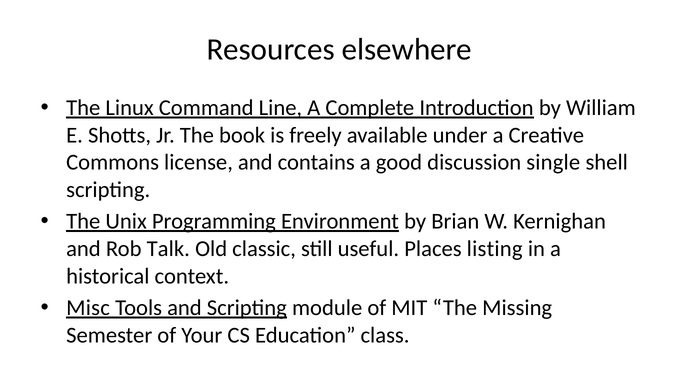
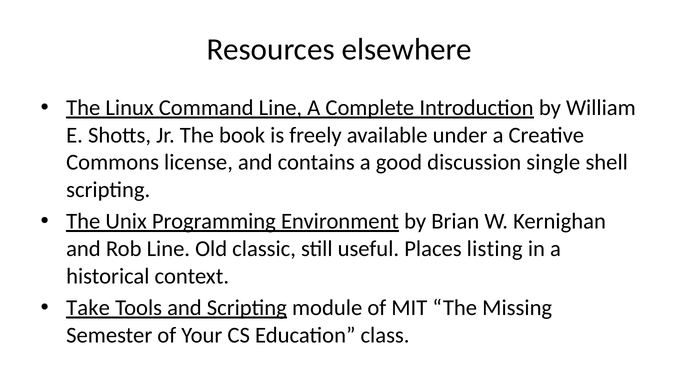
Rob Talk: Talk -> Line (168, 249)
Misc: Misc -> Take (88, 308)
